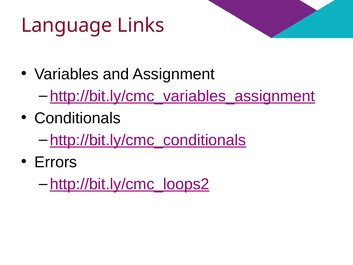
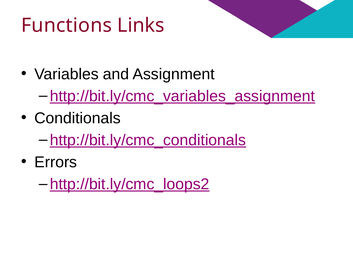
Language: Language -> Functions (67, 25)
